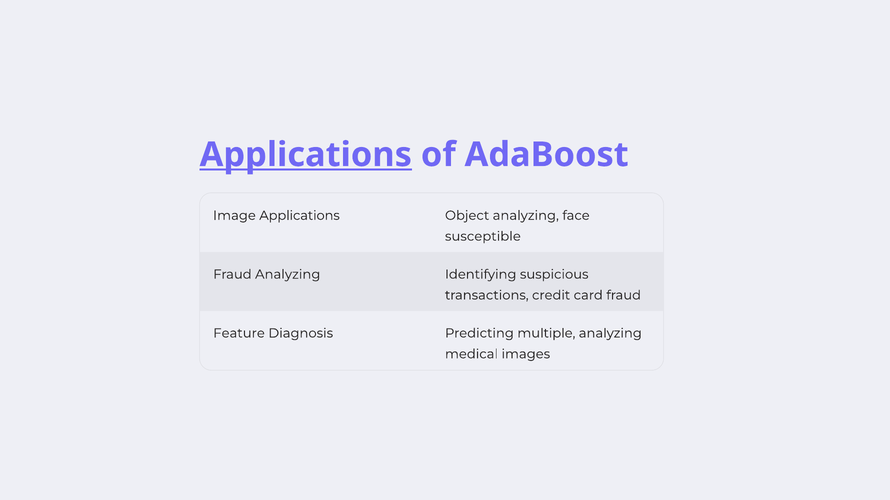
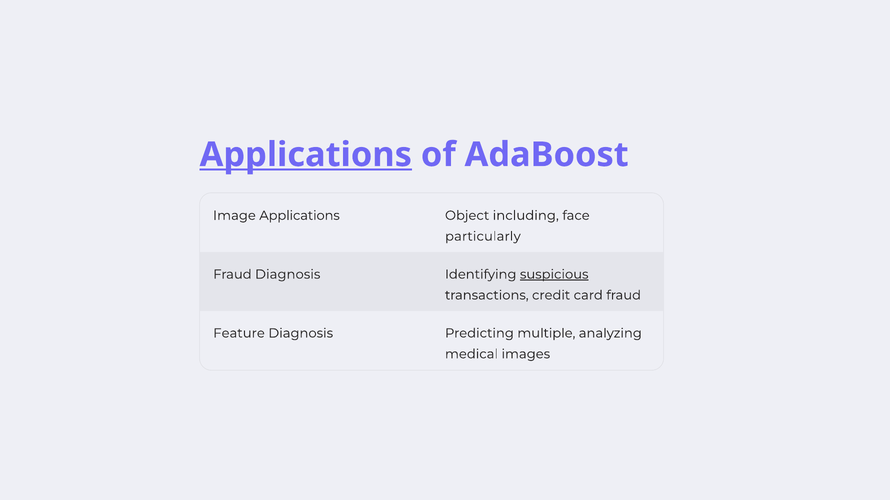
Object analyzing: analyzing -> including (526, 216)
susceptible: susceptible -> particularly (483, 237)
Fraud Analyzing: Analyzing -> Diagnosis (288, 275)
suspicious underline: none -> present (554, 275)
